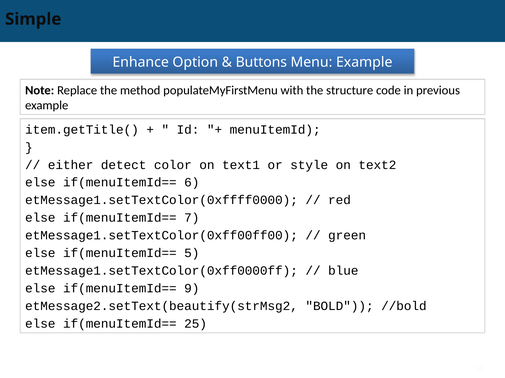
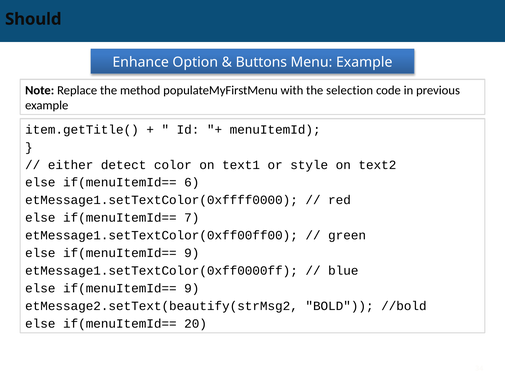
Simple: Simple -> Should (33, 19)
structure: structure -> selection (350, 90)
5: 5 -> 9 (192, 254)
25: 25 -> 20 (196, 324)
